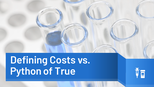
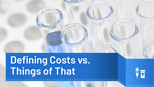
Python: Python -> Things (26, 71)
True: True -> That (65, 71)
